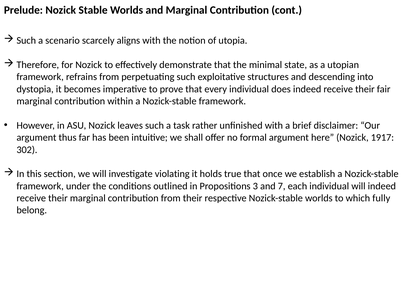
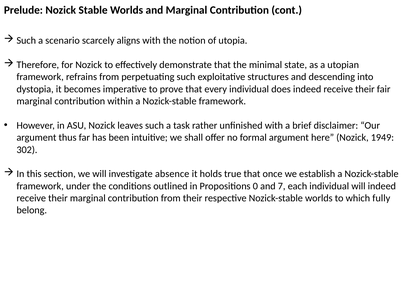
1917: 1917 -> 1949 (382, 137)
violating: violating -> absence (172, 174)
3: 3 -> 0 (255, 186)
